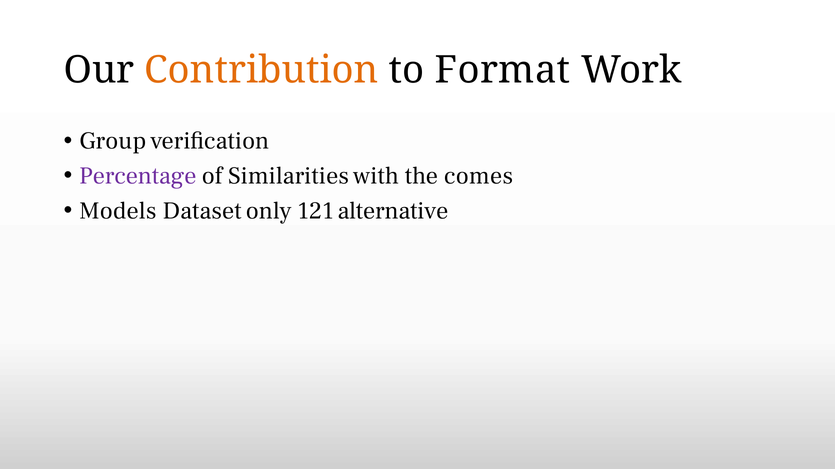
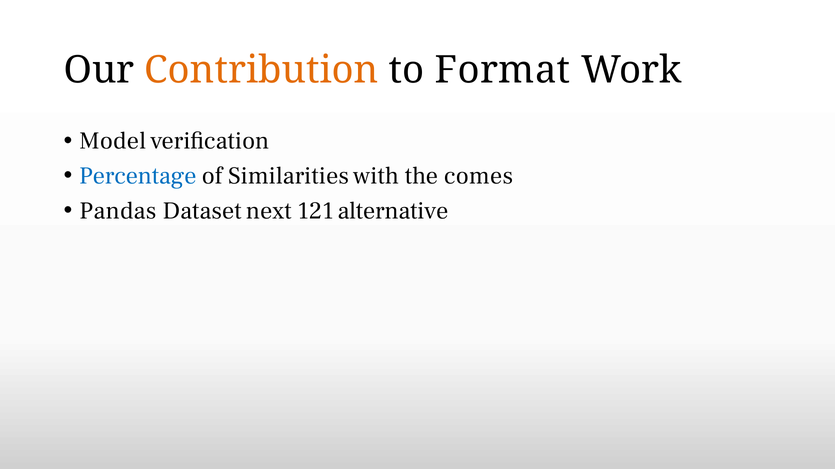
Group: Group -> Model (113, 141)
Percentage colour: purple -> blue (138, 176)
Models: Models -> Pandas (118, 211)
only: only -> next (269, 211)
